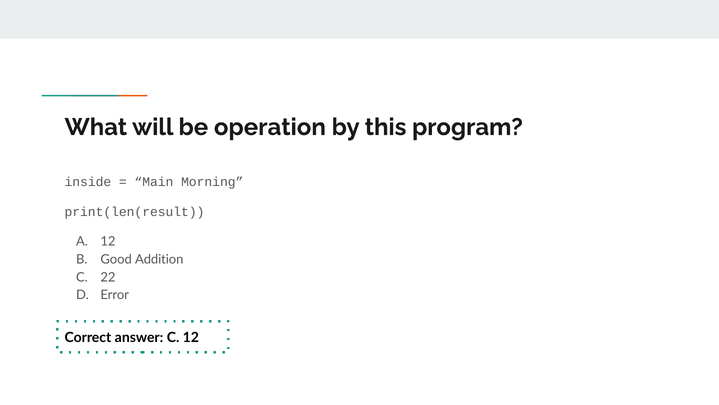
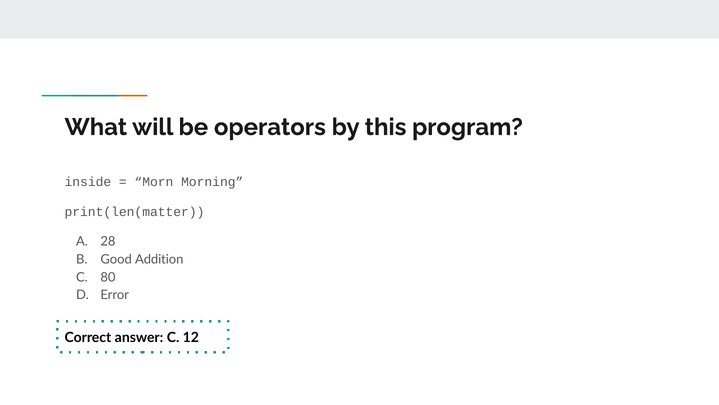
operation: operation -> operators (270, 127)
Main: Main -> Morn (154, 182)
print(len(result: print(len(result -> print(len(matter (134, 211)
12: 12 -> 28 (108, 241)
22: 22 -> 80 (108, 277)
